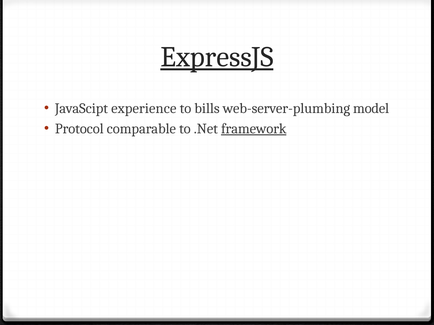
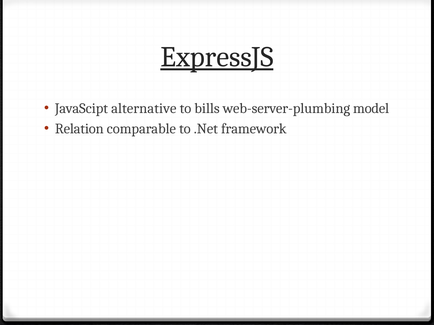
experience: experience -> alternative (144, 109)
Protocol: Protocol -> Relation (79, 129)
framework underline: present -> none (254, 129)
